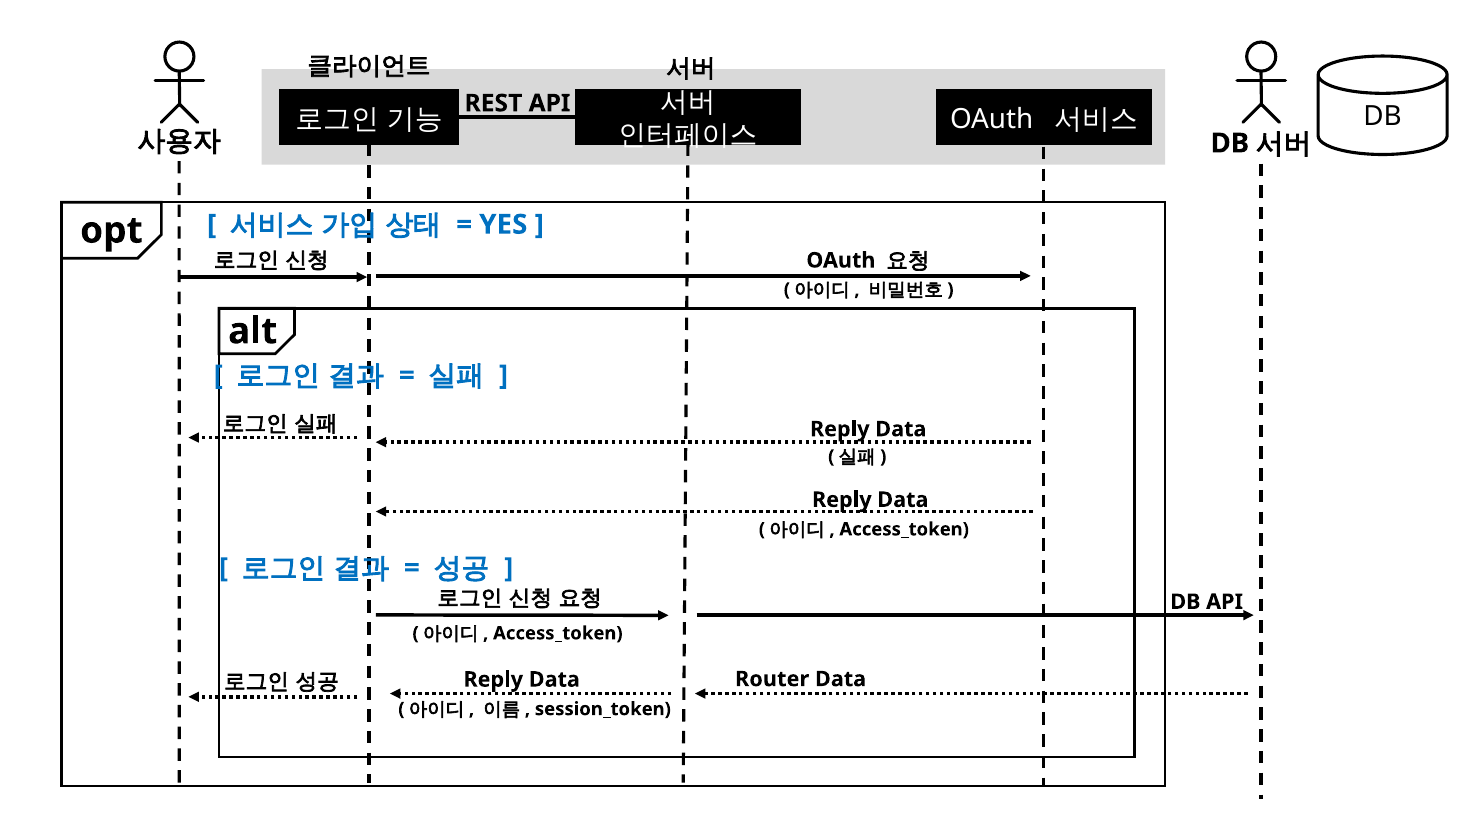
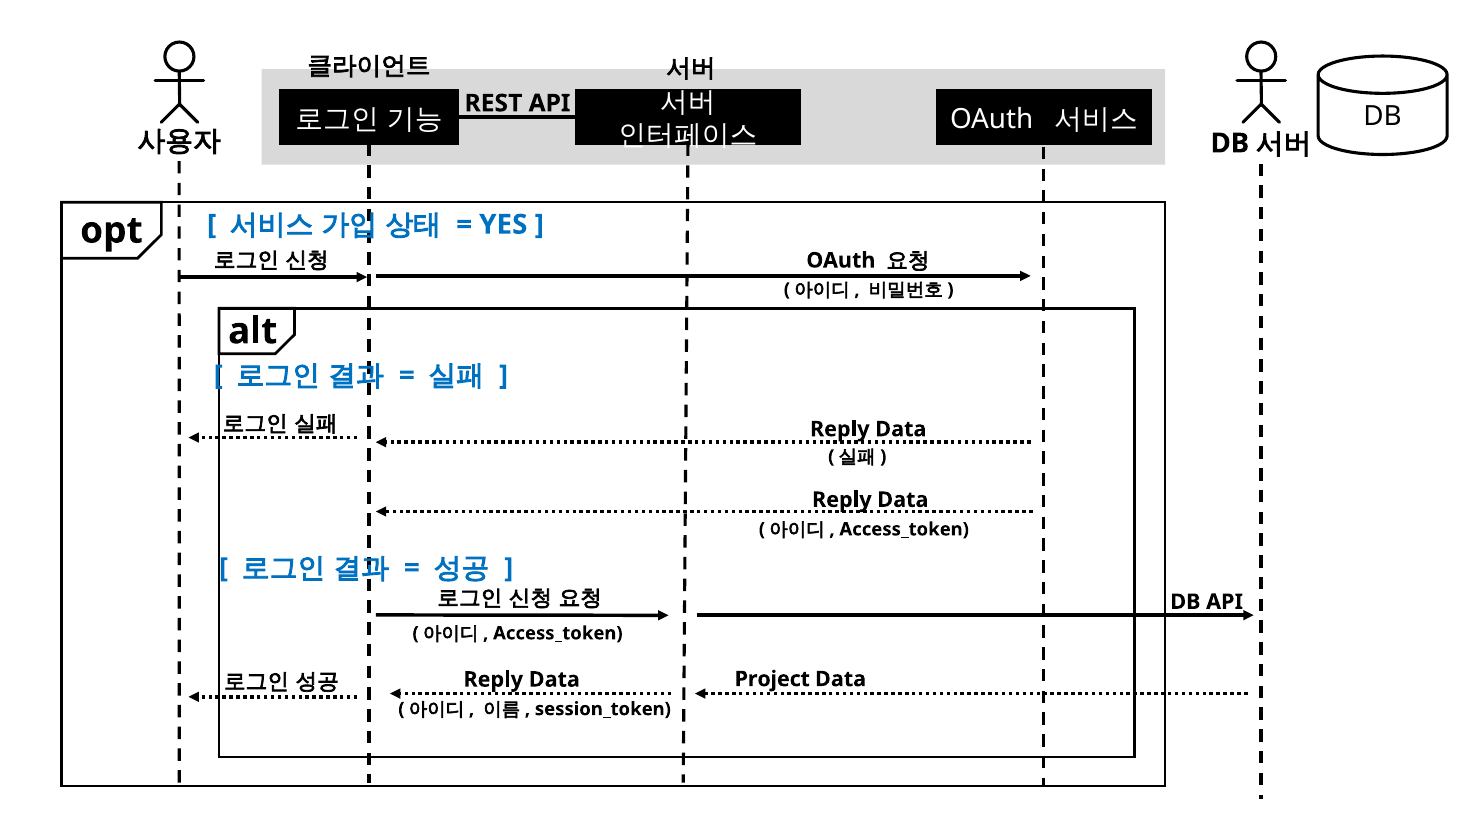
Router: Router -> Project (772, 679)
